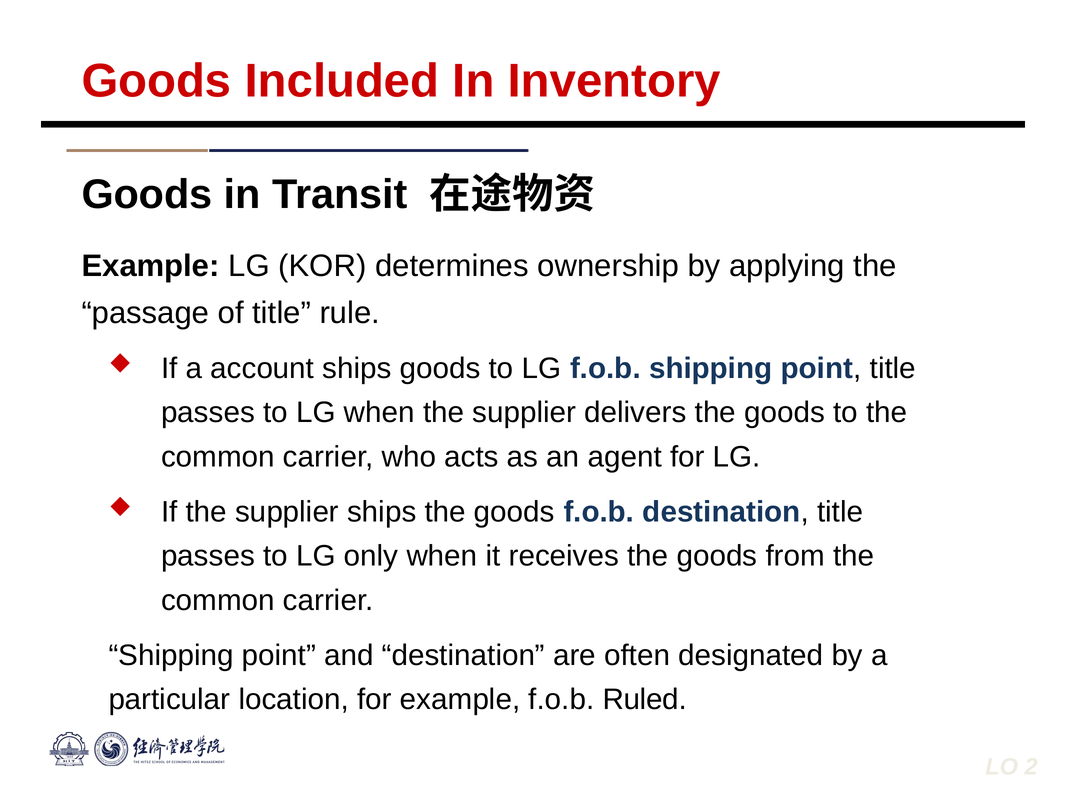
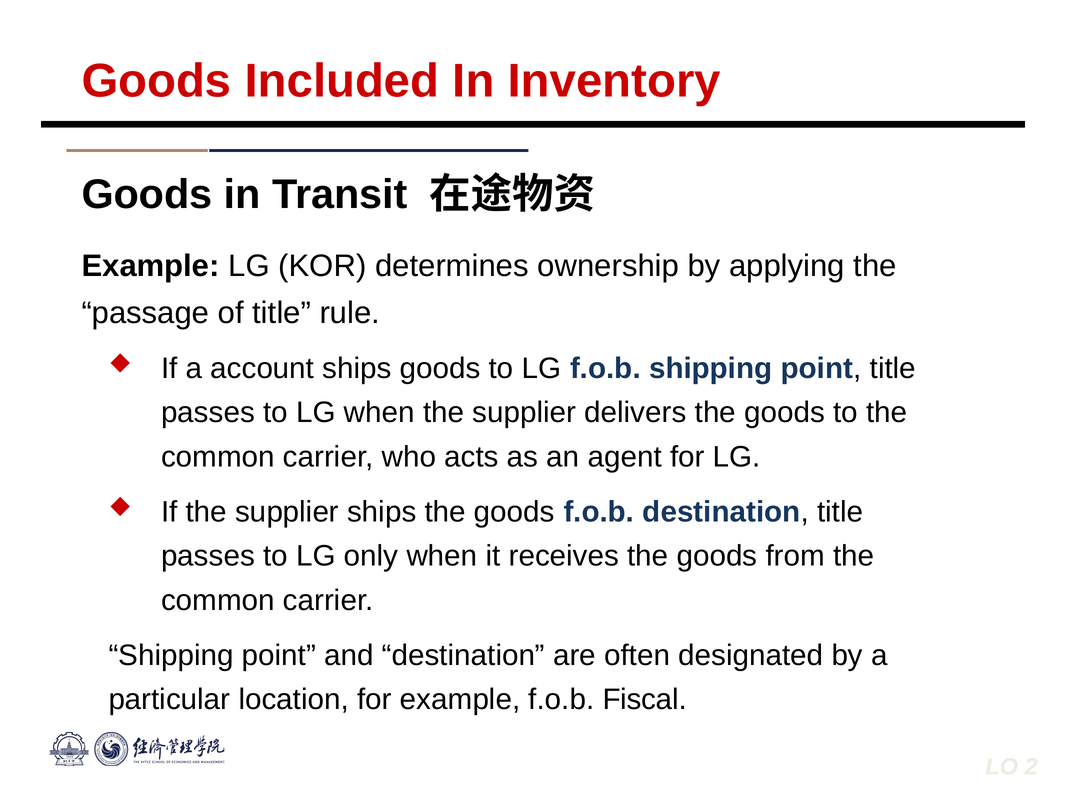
Ruled: Ruled -> Fiscal (645, 700)
